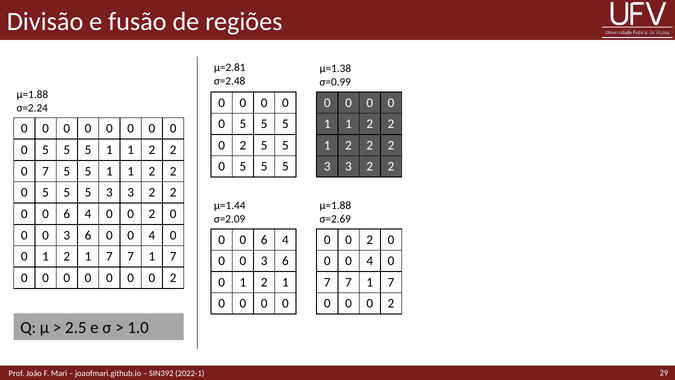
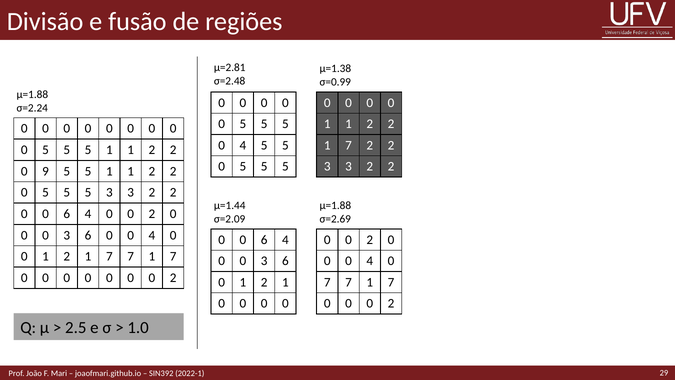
2: 2 -> 4 (243, 145)
2: 2 -> 7 (349, 145)
7: 7 -> 9 (46, 171)
